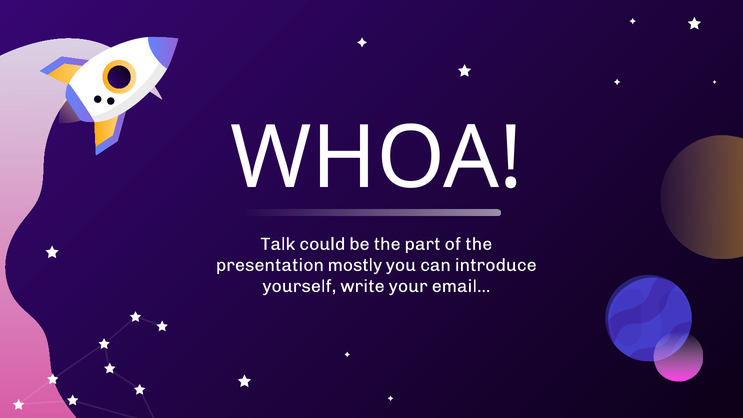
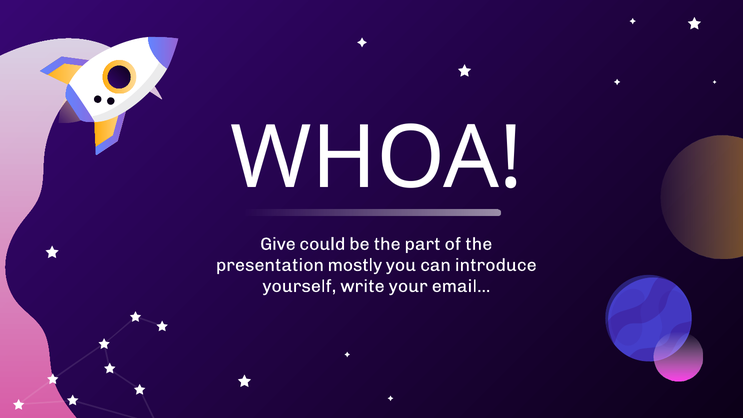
Talk: Talk -> Give (278, 244)
